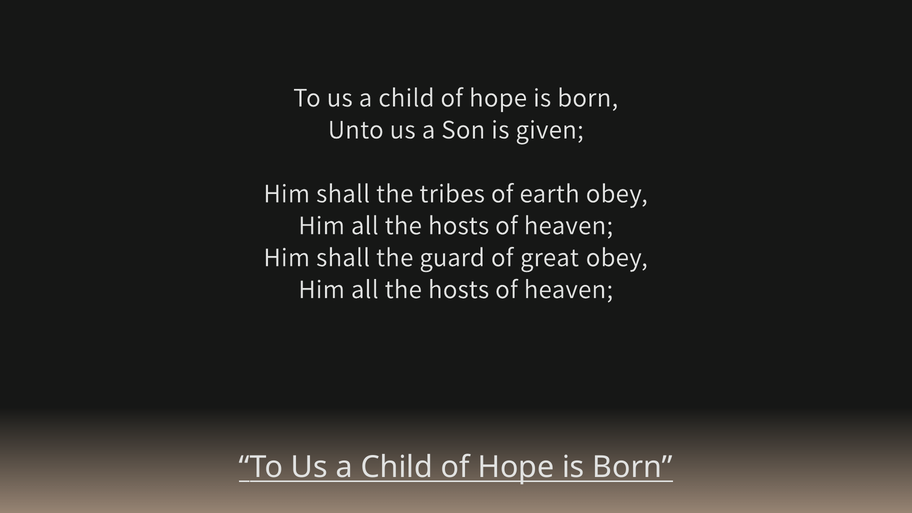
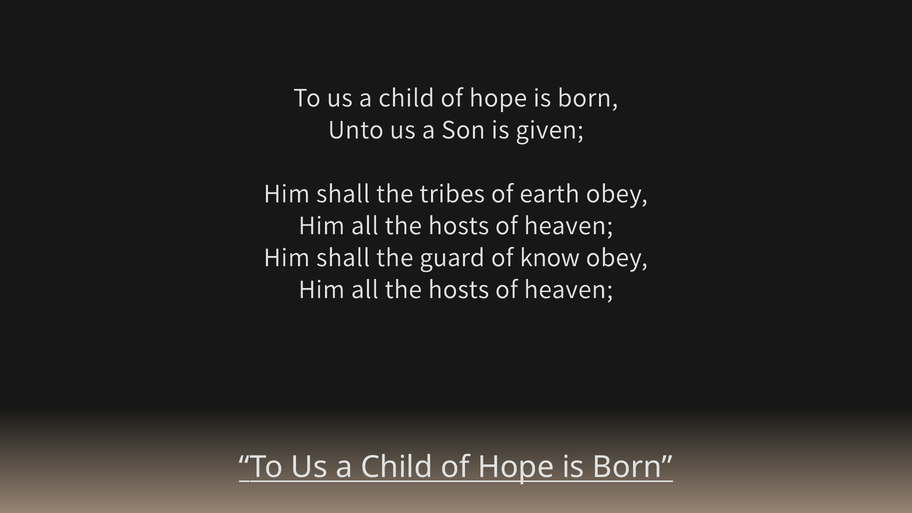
great: great -> know (550, 257)
